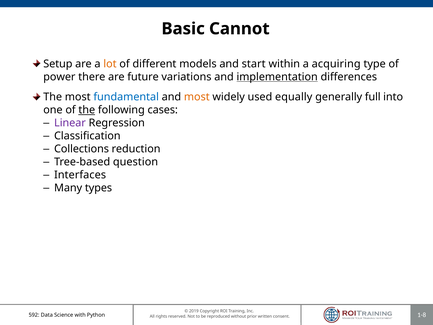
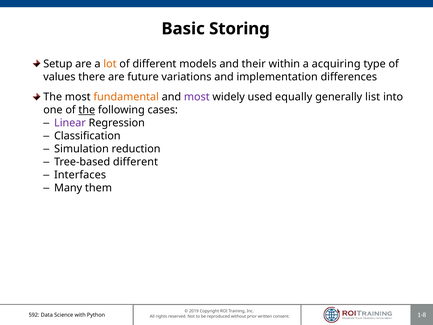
Cannot: Cannot -> Storing (239, 29)
start: start -> their (254, 64)
power: power -> values (59, 77)
implementation underline: present -> none (277, 77)
fundamental colour: blue -> orange (126, 97)
most colour: orange -> purple (197, 97)
full: full -> list (373, 97)
Collections: Collections -> Simulation (81, 149)
Tree-based question: question -> different (136, 162)
types: types -> them (98, 188)
